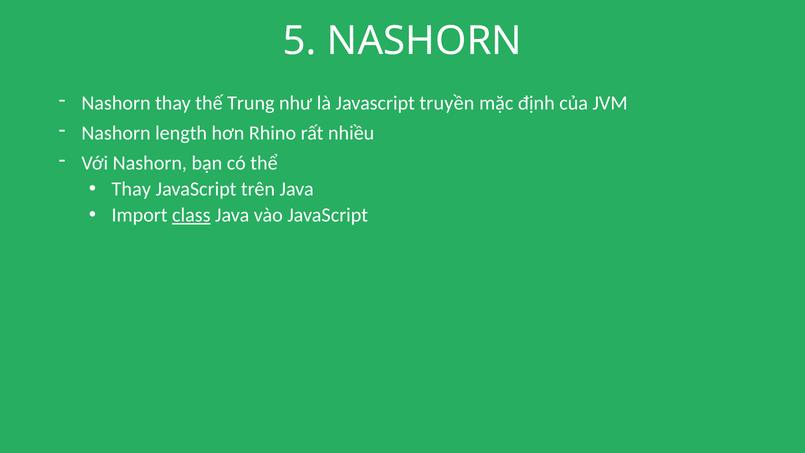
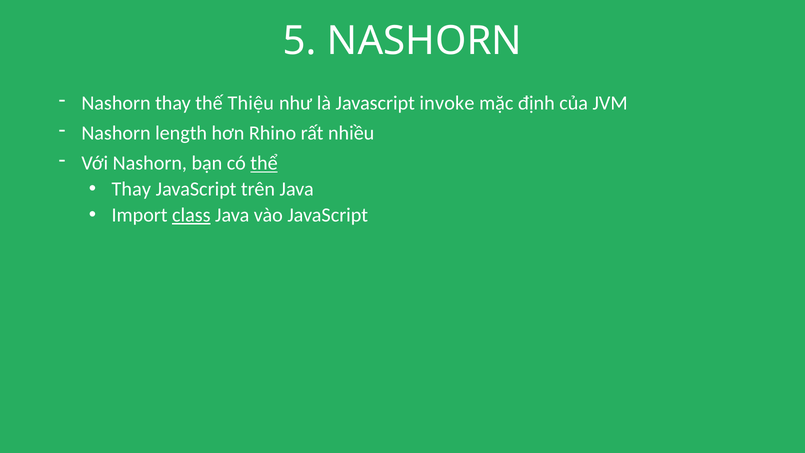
Trung: Trung -> Thiệu (251, 103)
truyền: truyền -> invoke (447, 103)
thể underline: none -> present (264, 163)
